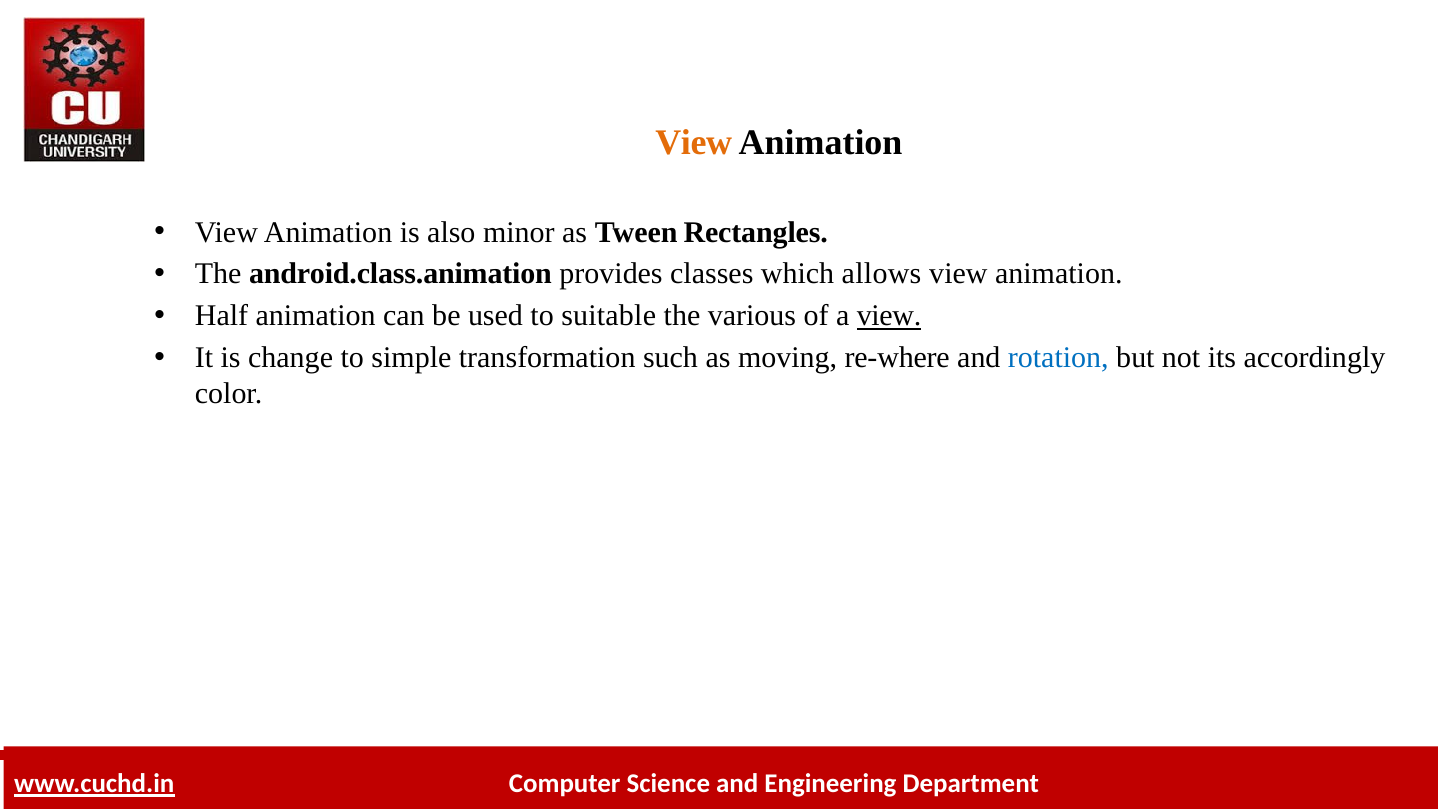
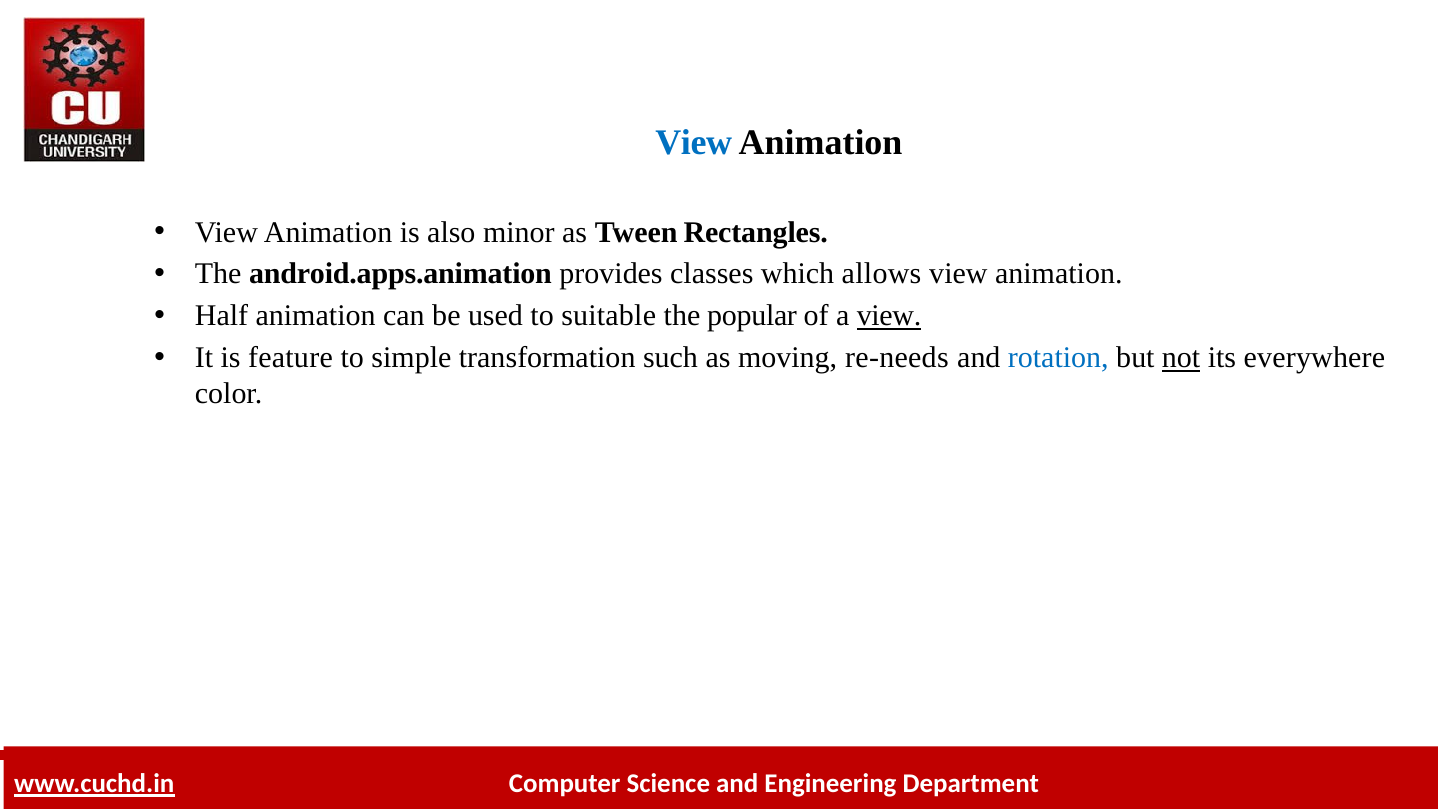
View colour: orange -> blue (694, 143)
android.class.animation: android.class.animation -> android.apps.animation (400, 274)
various: various -> popular (752, 316)
change: change -> feature (290, 358)
re-where: re-where -> re-needs (897, 358)
not underline: none -> present (1181, 358)
accordingly: accordingly -> everywhere (1314, 358)
